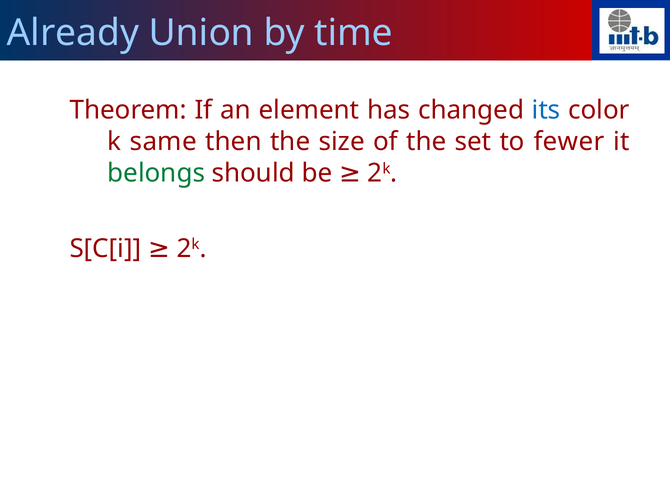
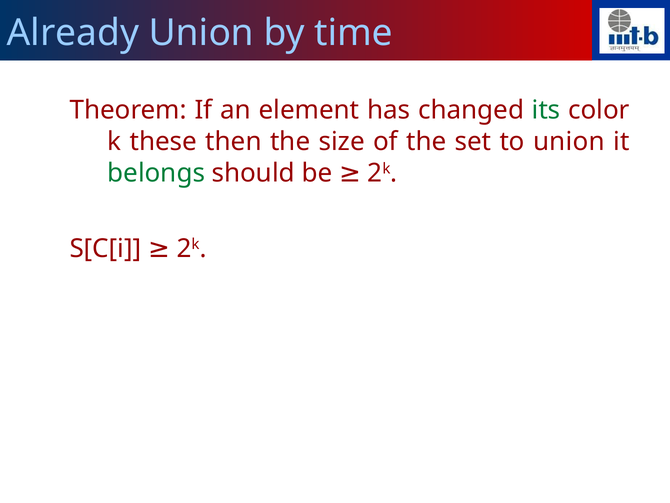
its colour: blue -> green (546, 110)
same: same -> these (163, 142)
to fewer: fewer -> union (569, 142)
